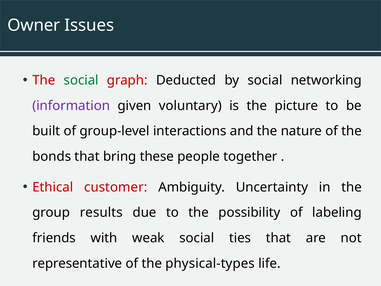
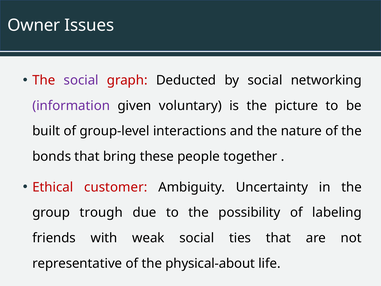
social colour: green -> purple (81, 80)
results: results -> trough (101, 212)
physical-types: physical-types -> physical-about (210, 263)
